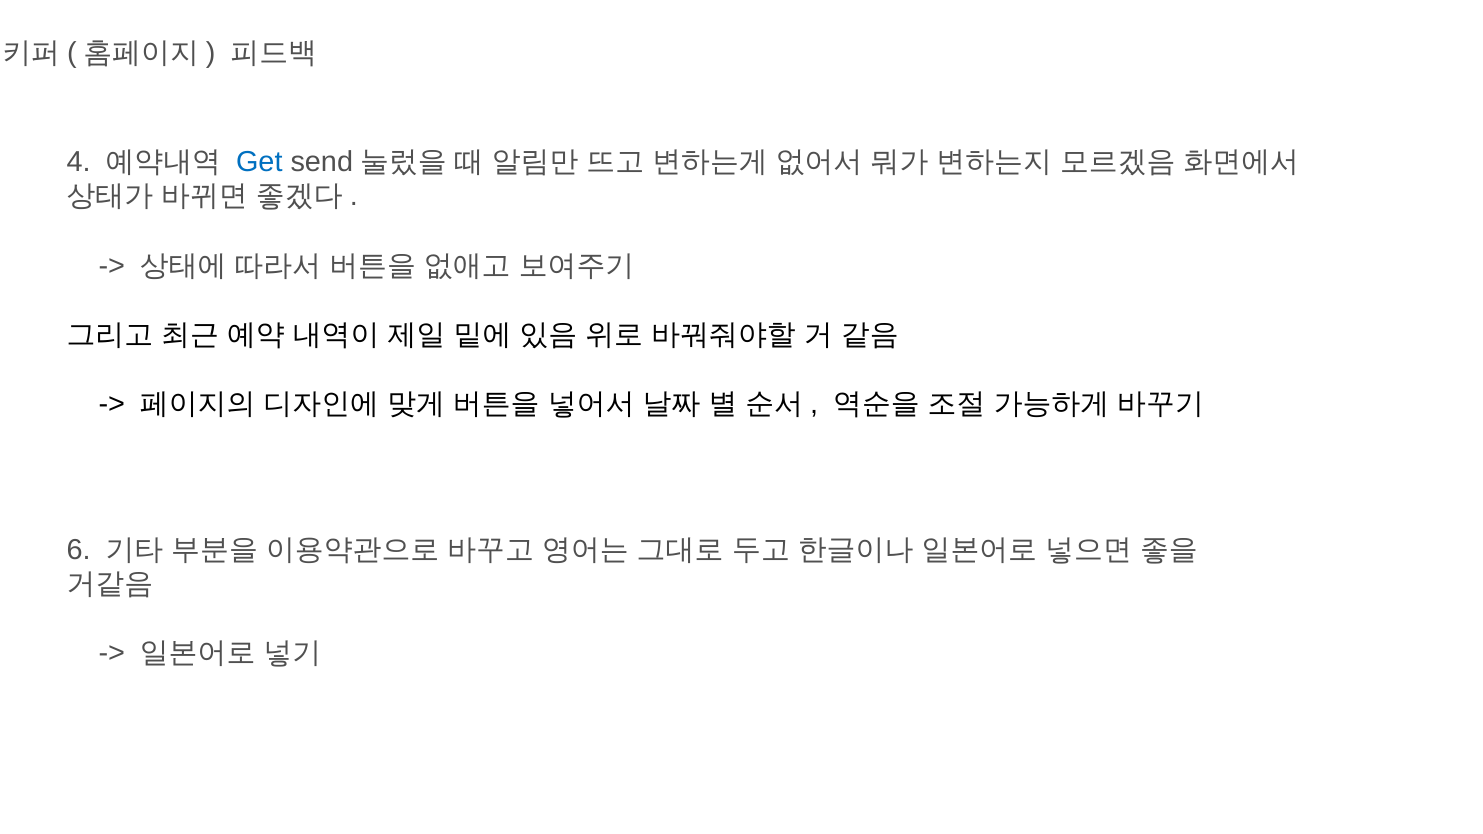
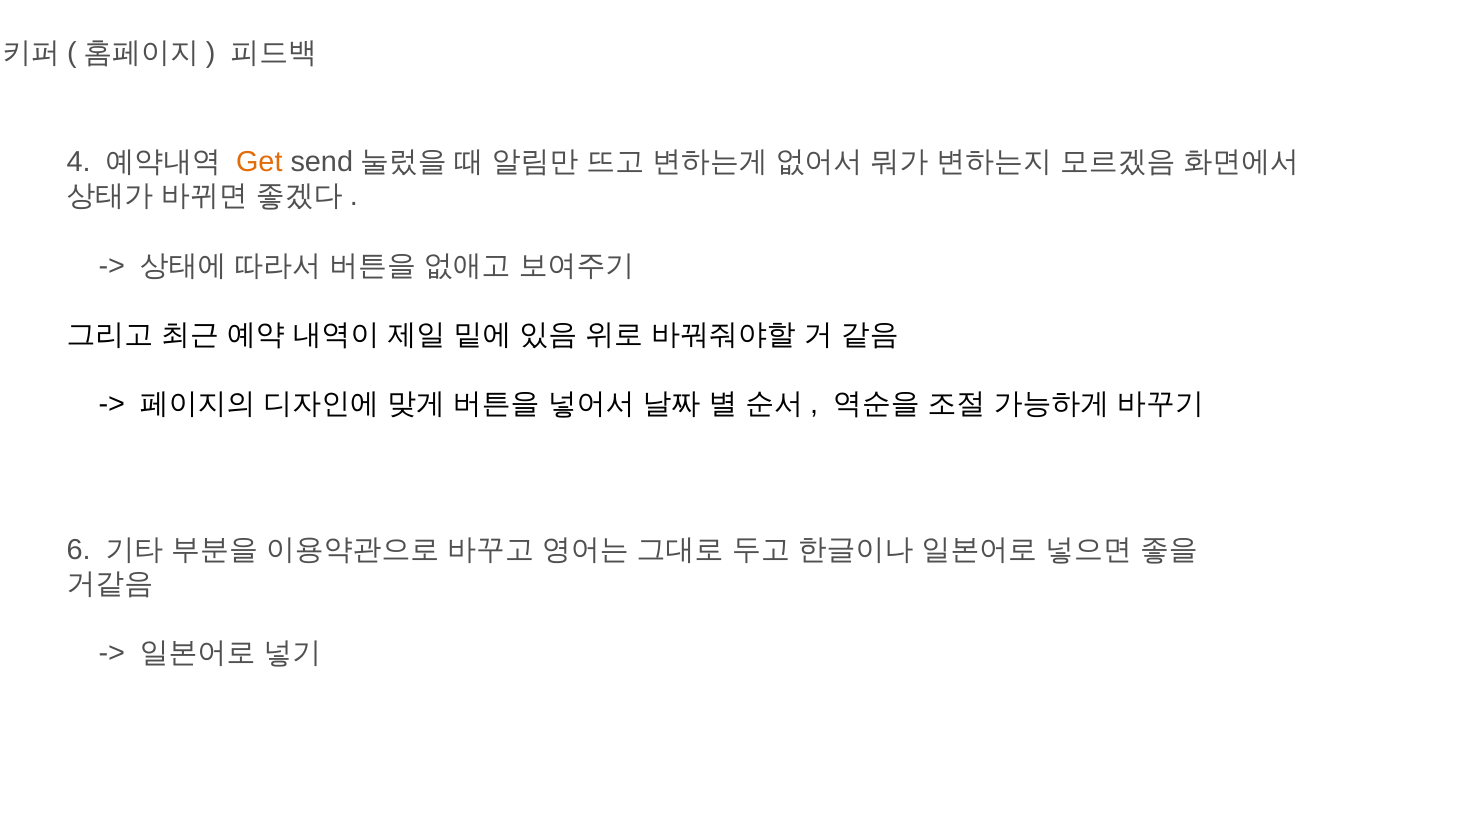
Get colour: blue -> orange (259, 162)
